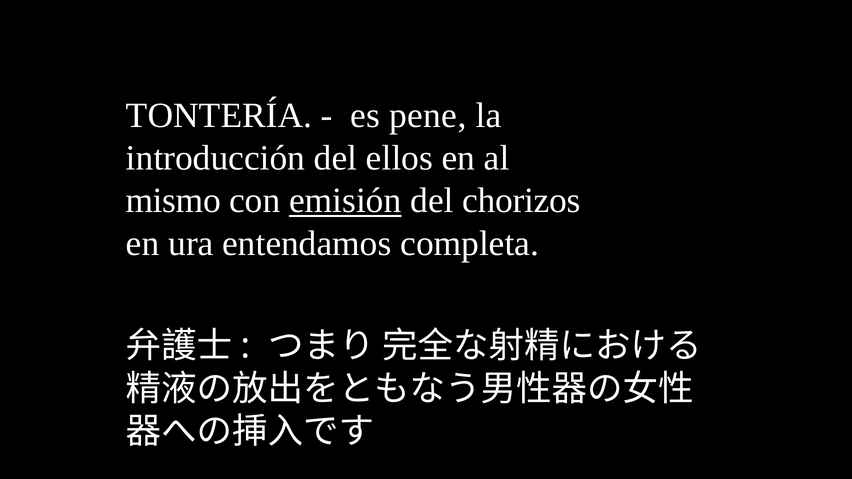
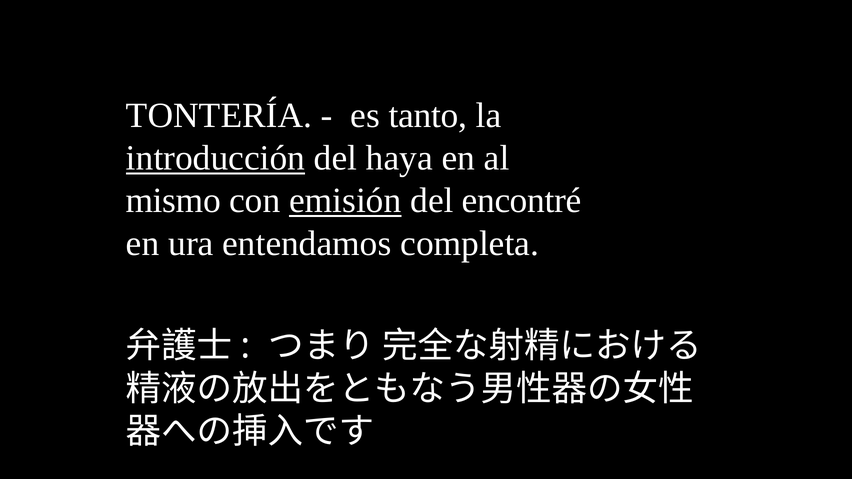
pene: pene -> tanto (428, 116)
introducción underline: none -> present (216, 158)
ellos: ellos -> haya (399, 158)
chorizos: chorizos -> encontré (522, 201)
